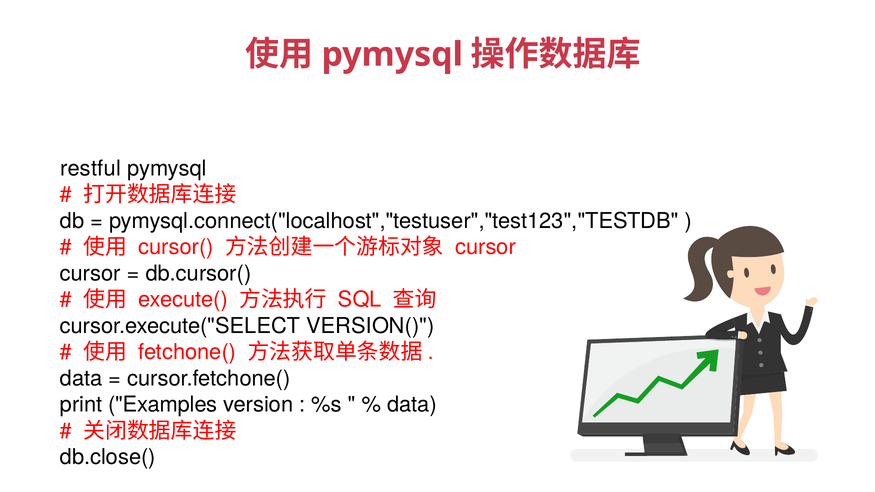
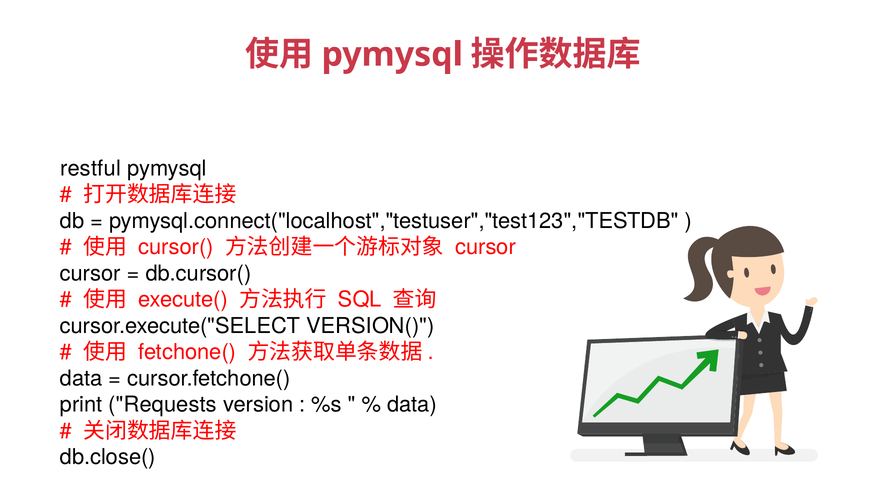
Examples: Examples -> Requests (163, 405)
